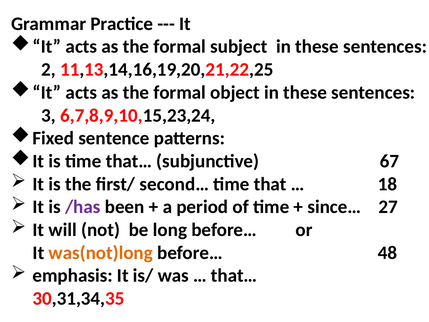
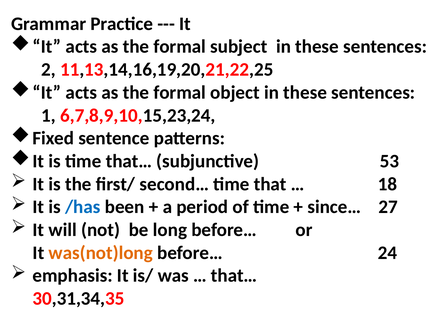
3: 3 -> 1 (49, 115)
67: 67 -> 53 (390, 161)
/has colour: purple -> blue (83, 207)
48: 48 -> 24 (387, 253)
